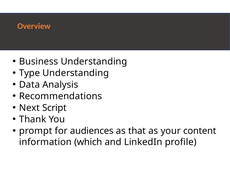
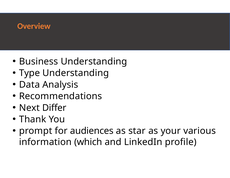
Script: Script -> Differ (54, 108)
that: that -> star (137, 131)
content: content -> various (200, 131)
